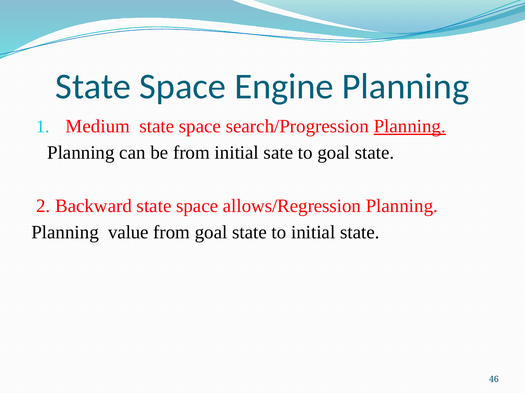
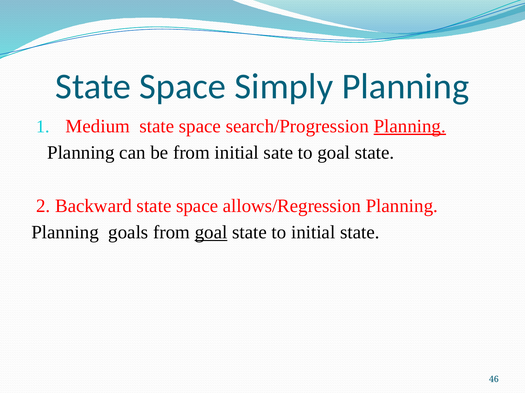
Engine: Engine -> Simply (284, 87)
value: value -> goals (128, 233)
goal underline: none -> present (211, 233)
